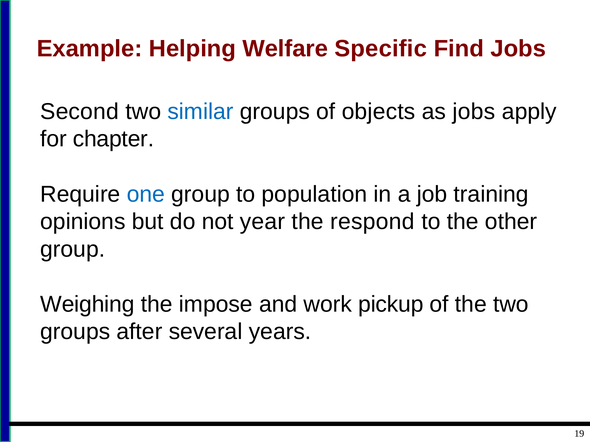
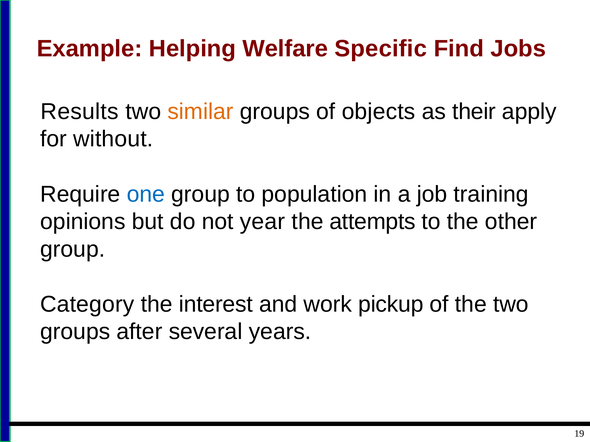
Second: Second -> Results (80, 112)
similar colour: blue -> orange (201, 112)
as jobs: jobs -> their (474, 112)
chapter: chapter -> without (113, 139)
respond: respond -> attempts (373, 222)
Weighing: Weighing -> Category (87, 305)
impose: impose -> interest (216, 305)
